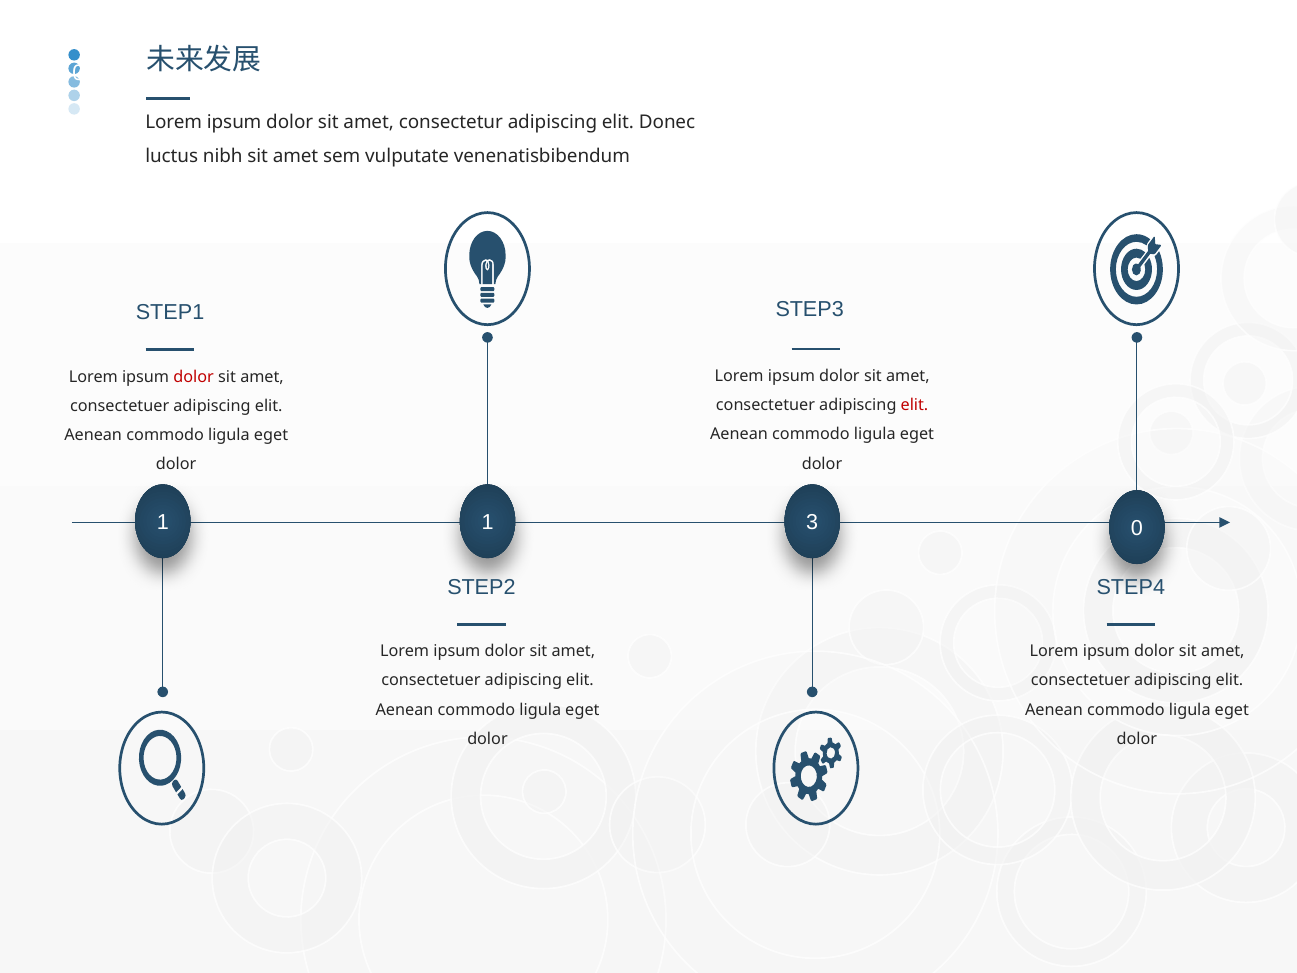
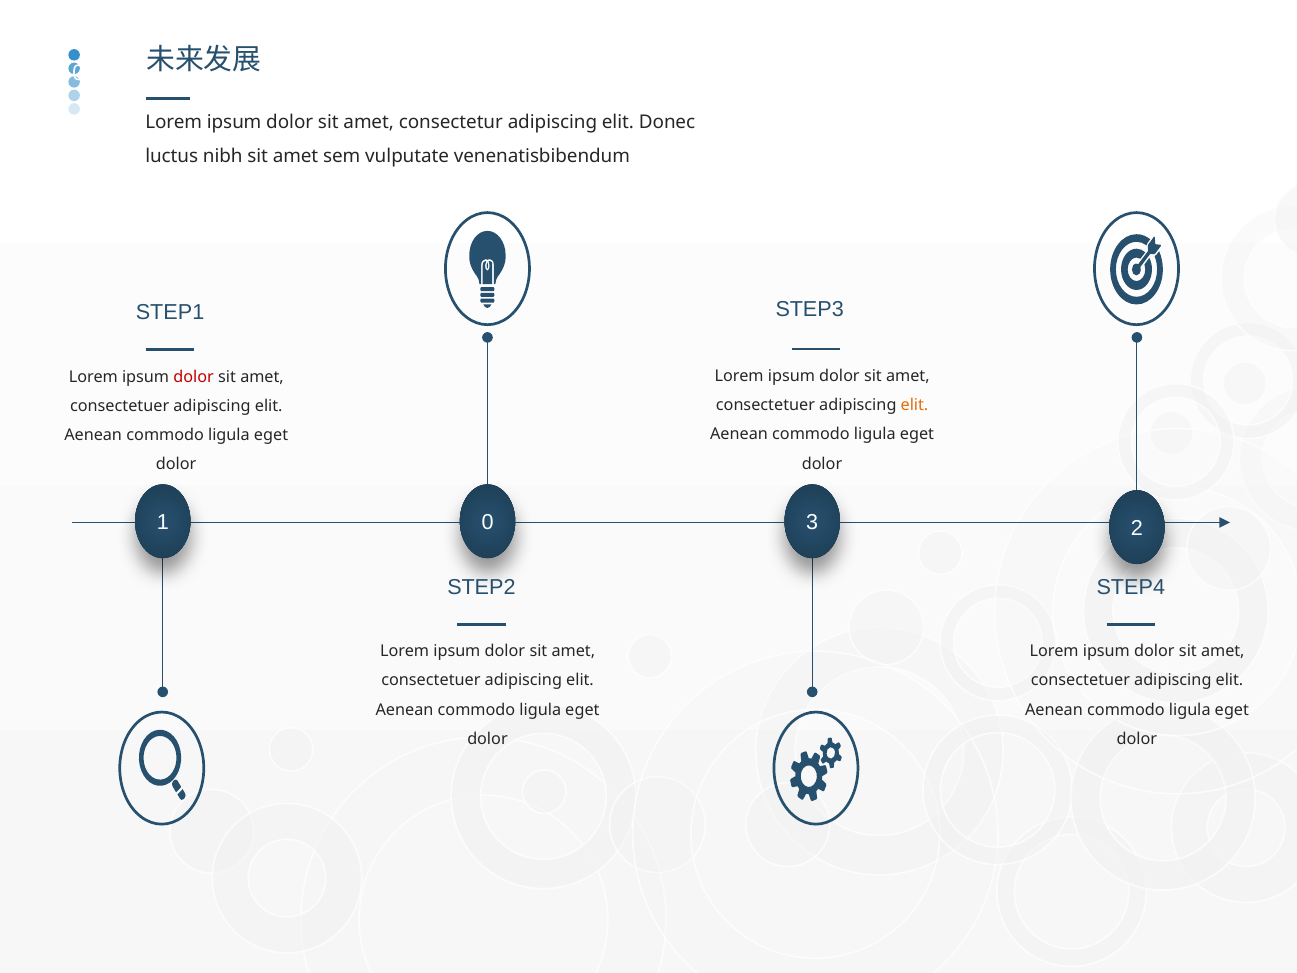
elit colour: red -> orange (914, 405)
1 1: 1 -> 0 (488, 523)
0: 0 -> 2 (1137, 528)
